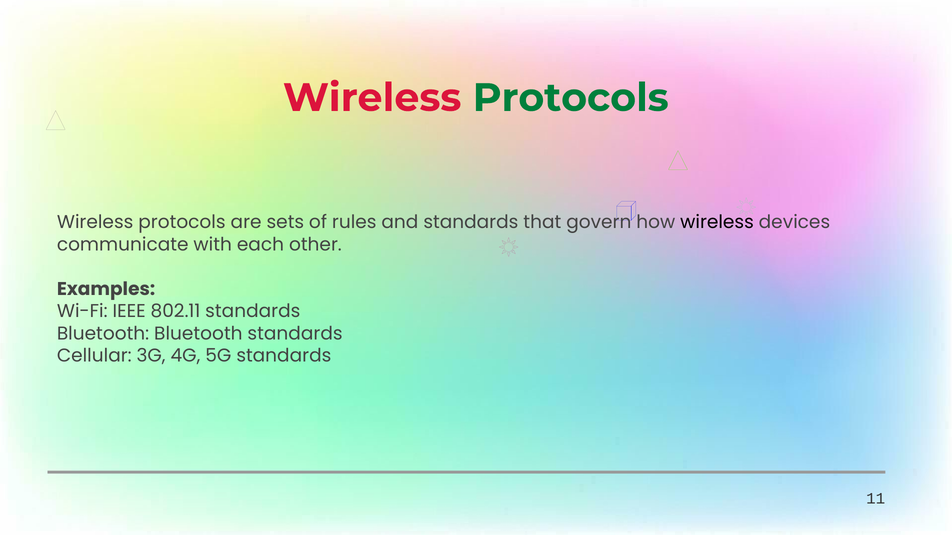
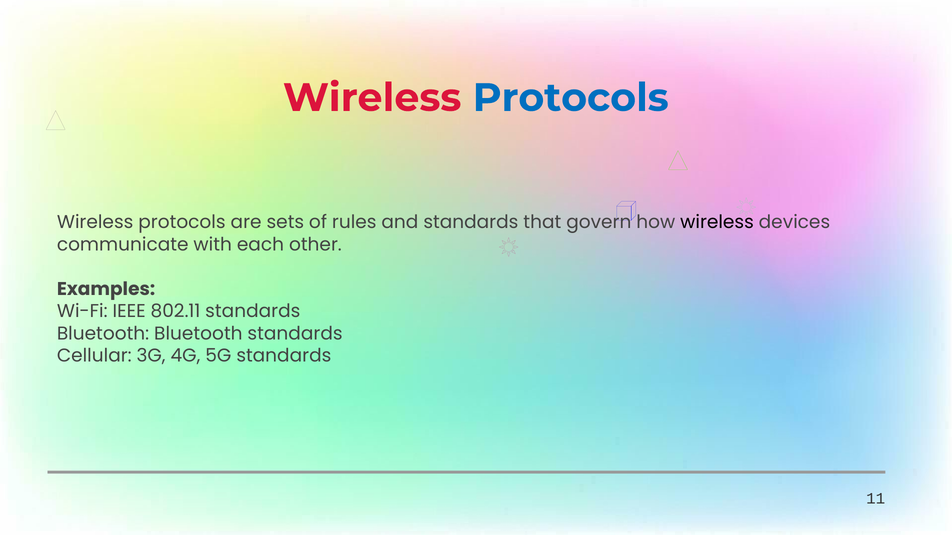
Protocols colour: green -> blue (571, 98)
